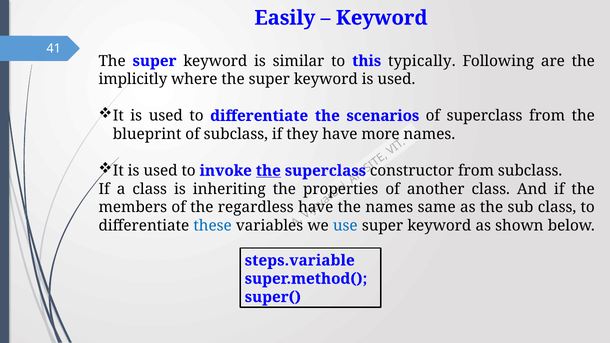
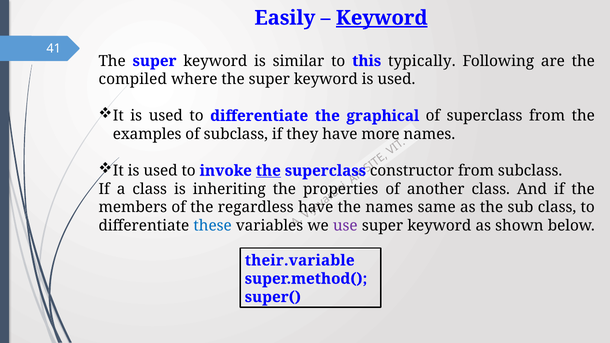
Keyword underline: none -> present (382, 18)
implicitly: implicitly -> compiled (133, 79)
scenarios: scenarios -> graphical (383, 116)
blueprint: blueprint -> examples (147, 134)
use colour: blue -> purple (345, 226)
steps.variable: steps.variable -> their.variable (300, 261)
